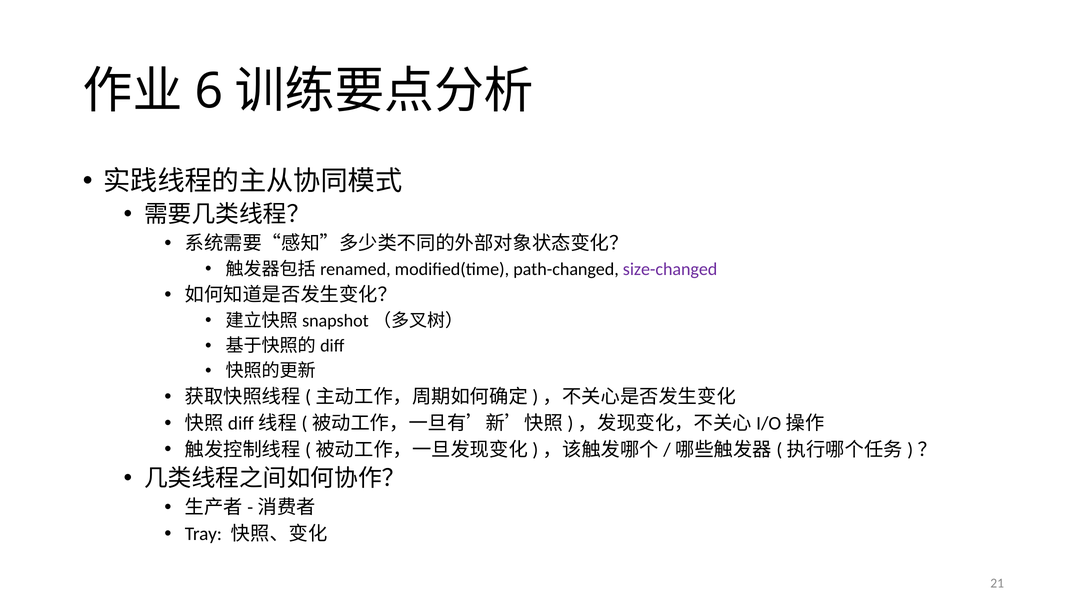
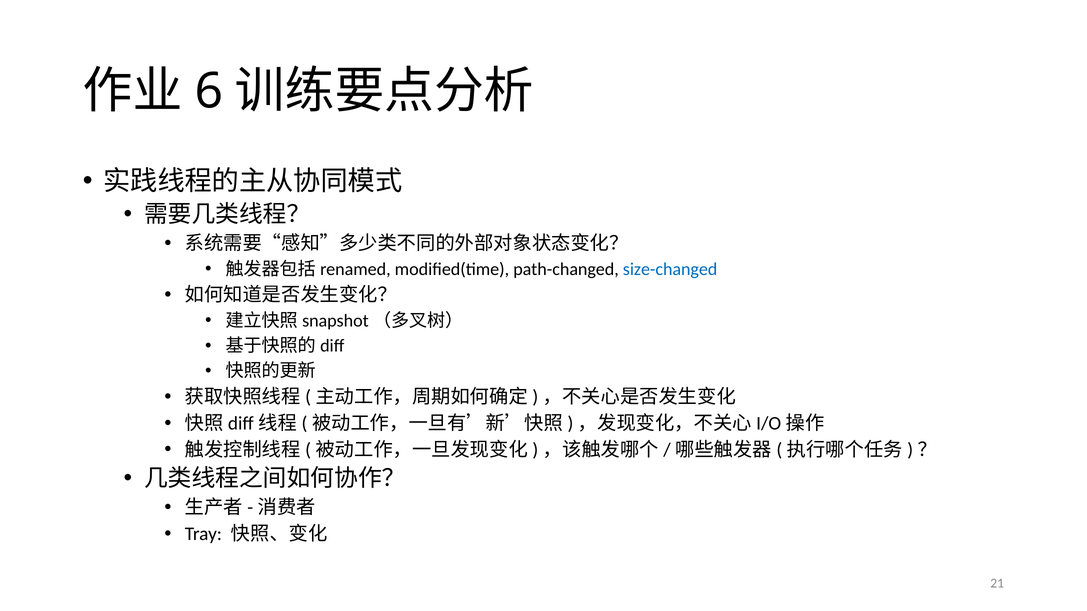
size-changed colour: purple -> blue (670, 269)
